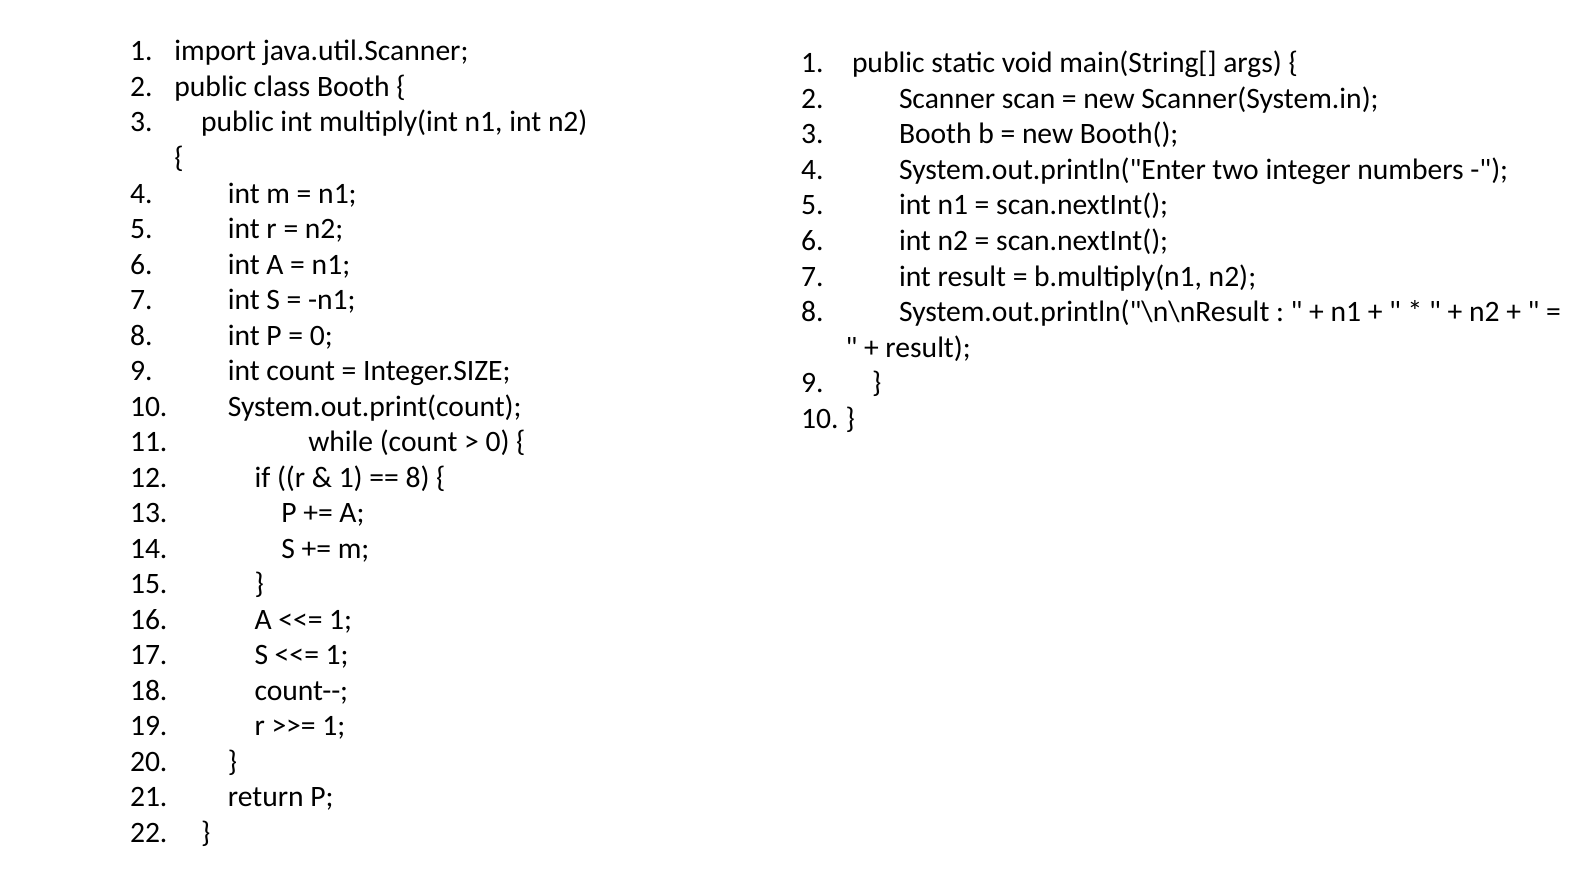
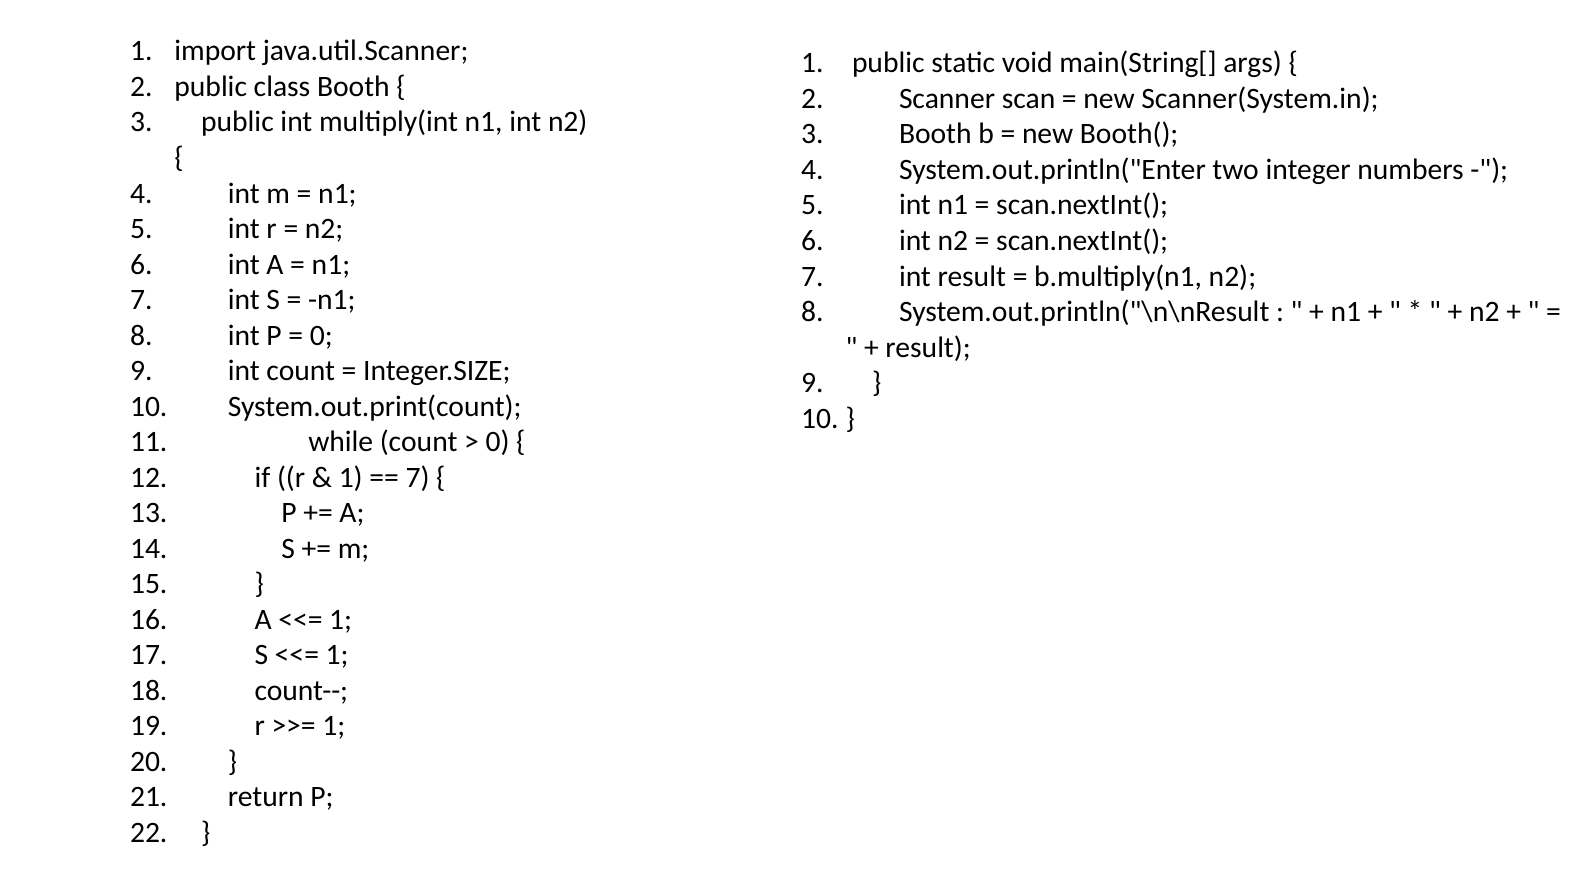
8: 8 -> 7 (418, 477)
